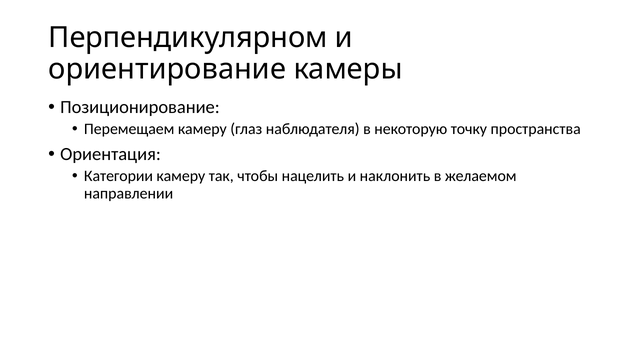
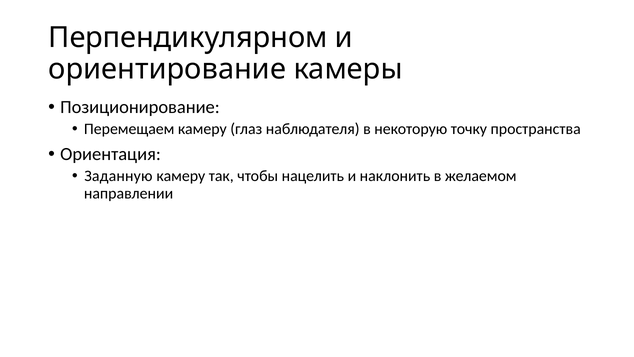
Категории: Категории -> Заданную (118, 176)
